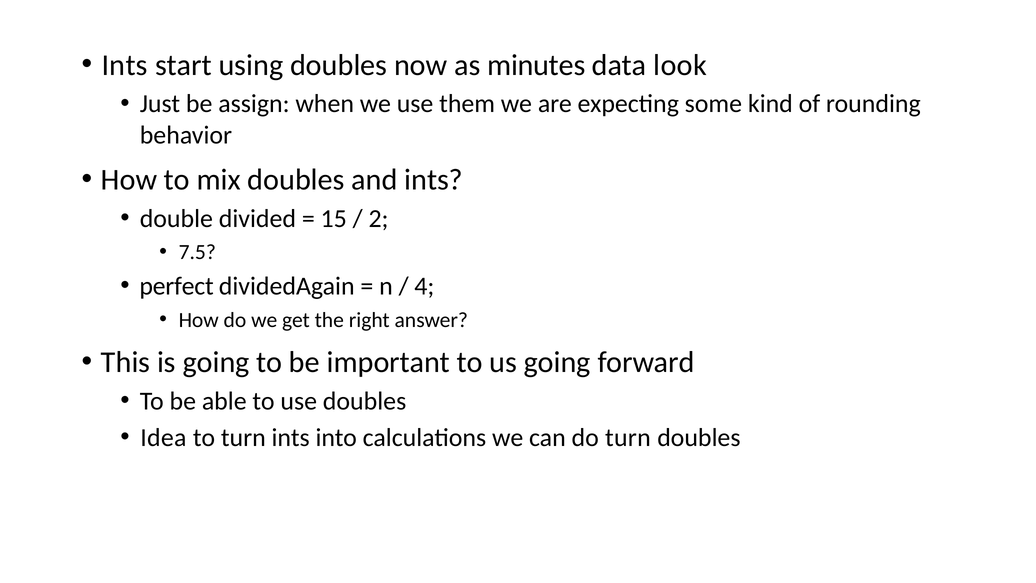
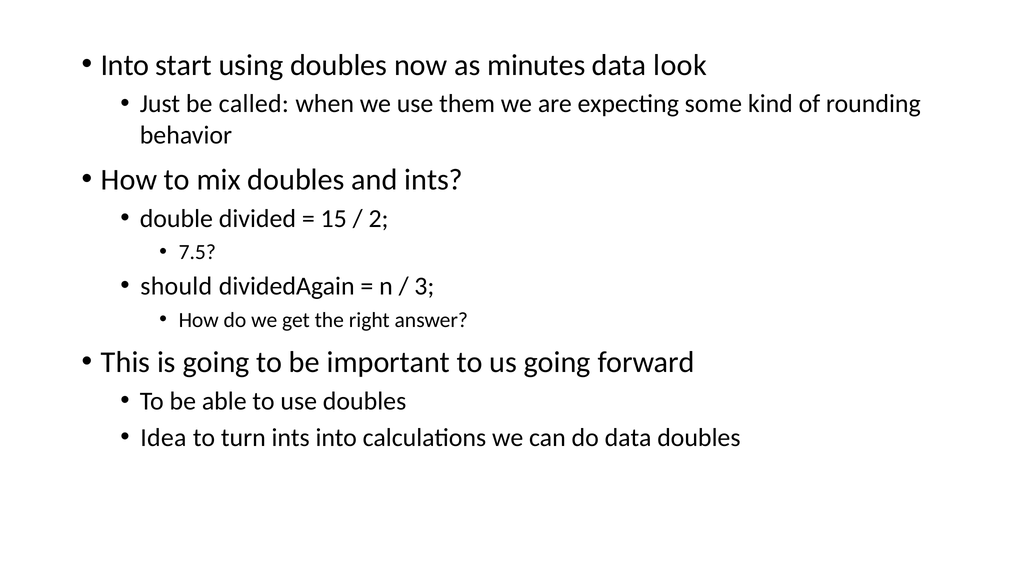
Ints: Ints -> Into (125, 65)
assign: assign -> called (254, 104)
perfect: perfect -> should (176, 286)
4: 4 -> 3 (424, 286)
do turn: turn -> data (628, 438)
